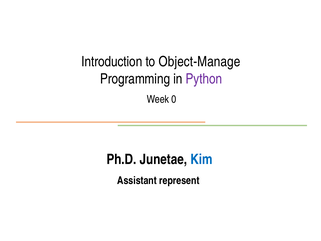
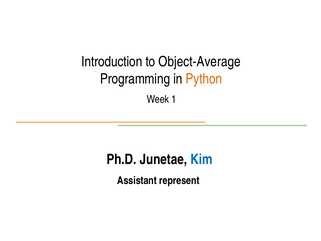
Object-Manage: Object-Manage -> Object-Average (200, 62)
Python colour: purple -> orange (204, 79)
0: 0 -> 1 (174, 99)
